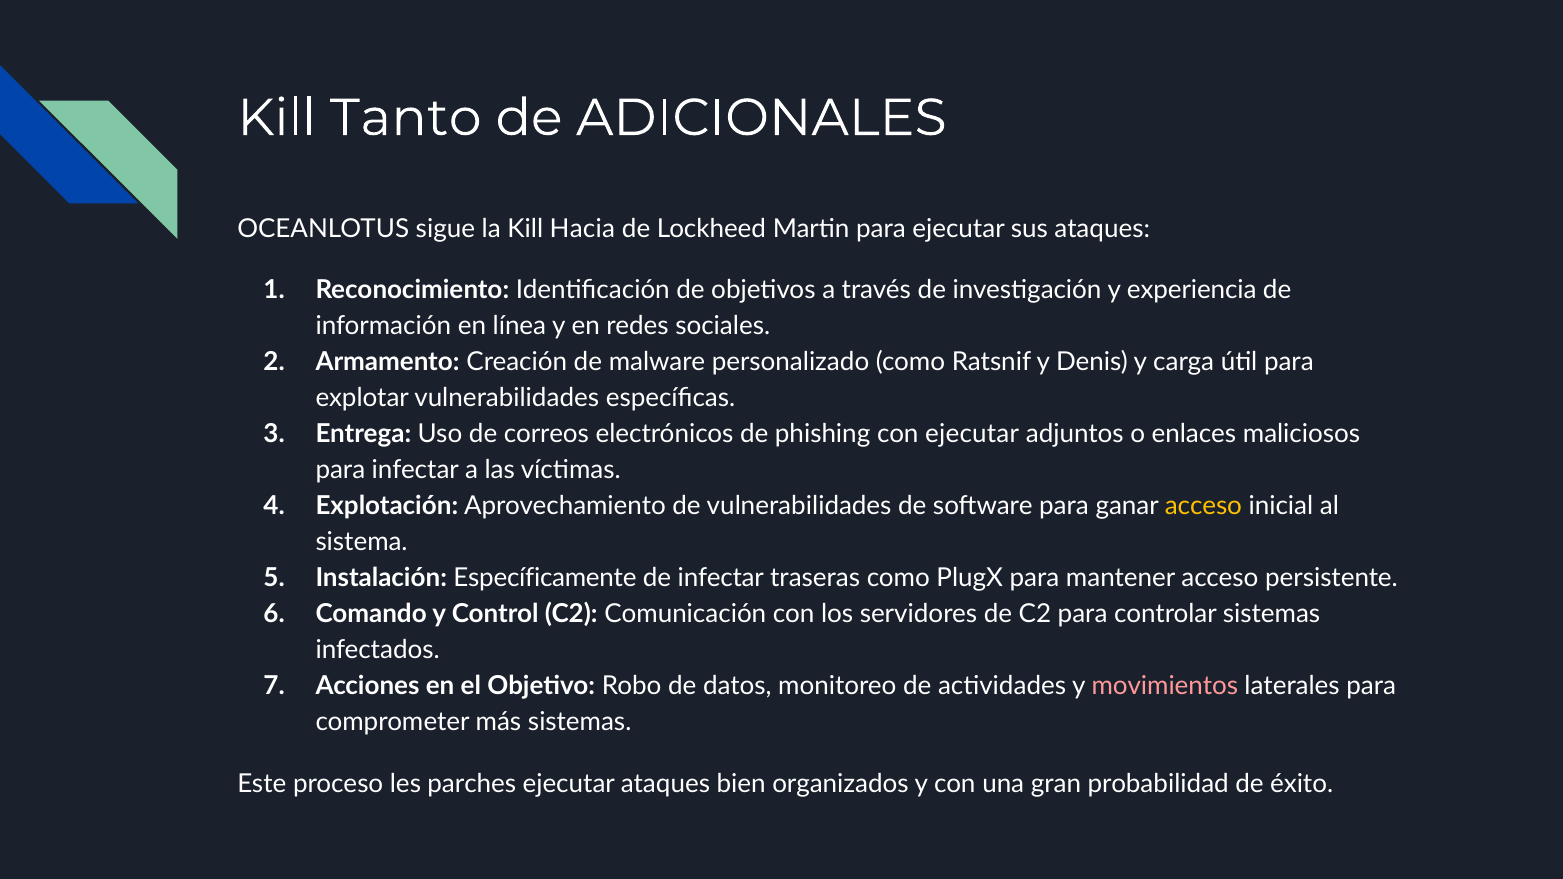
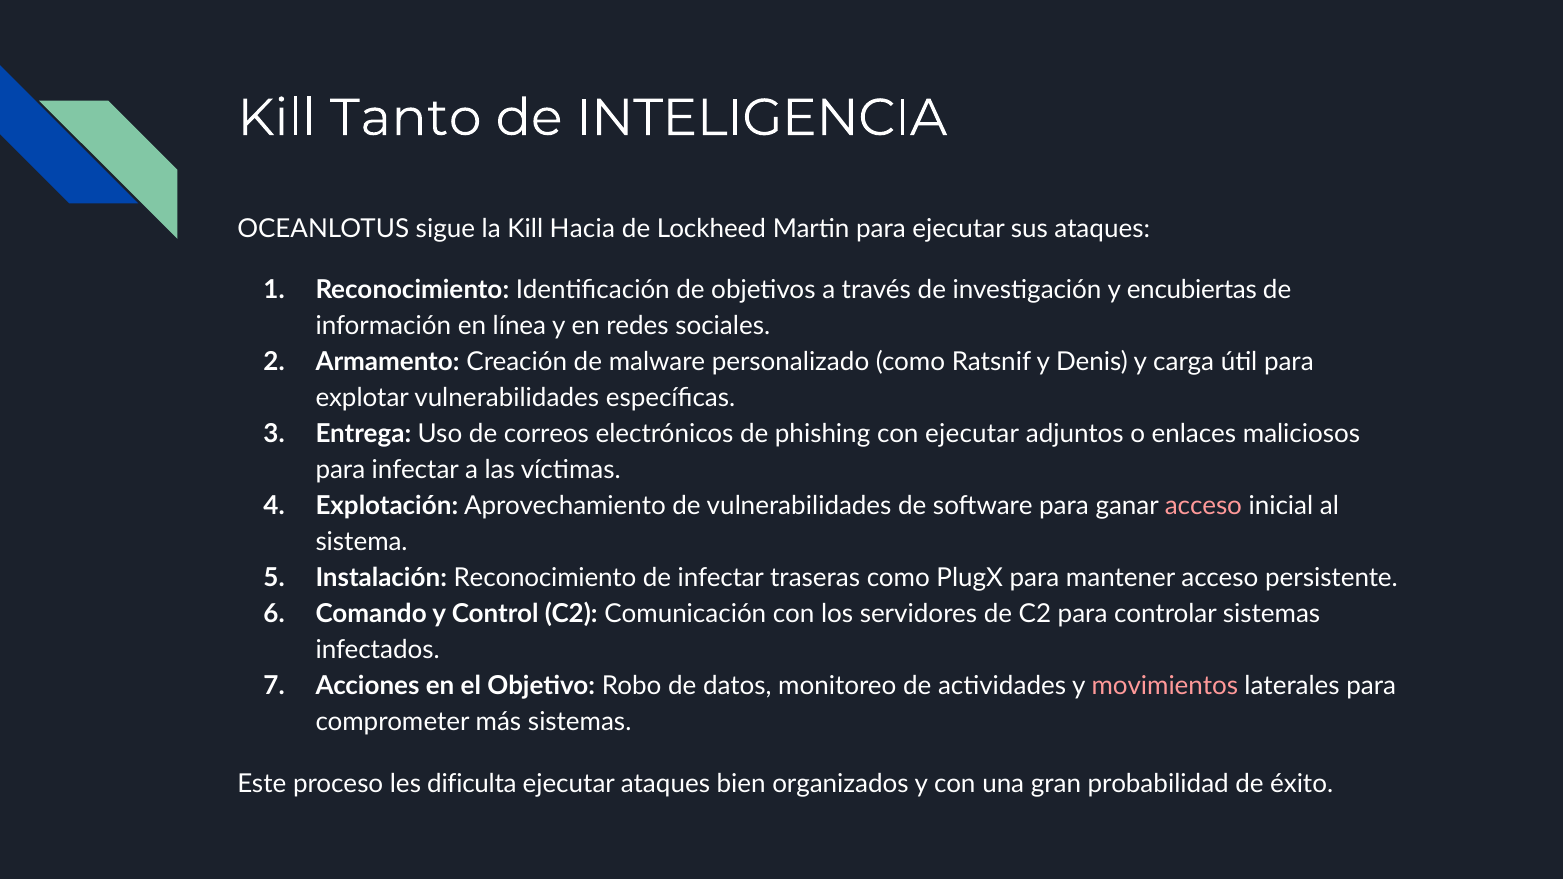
ADICIONALES: ADICIONALES -> INTELIGENCIA (762, 118)
experiencia: experiencia -> encubiertas (1192, 290)
acceso colour: yellow -> pink (1203, 506)
Instalación Específicamente: Específicamente -> Reconocimiento (545, 578)
parches: parches -> dificulta (472, 784)
